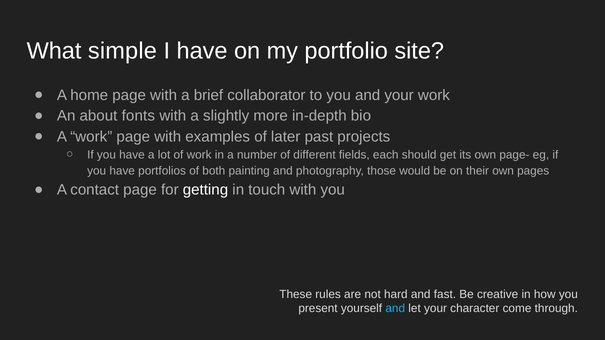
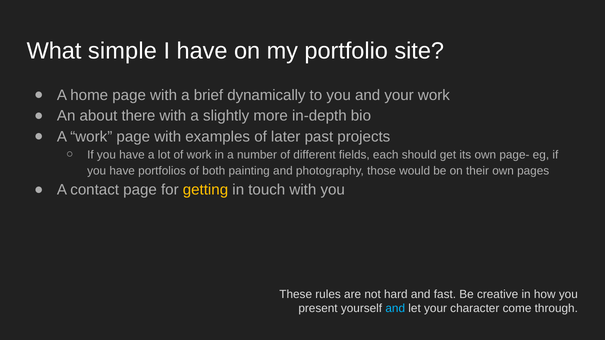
collaborator: collaborator -> dynamically (266, 95)
fonts: fonts -> there (138, 116)
getting colour: white -> yellow (205, 190)
